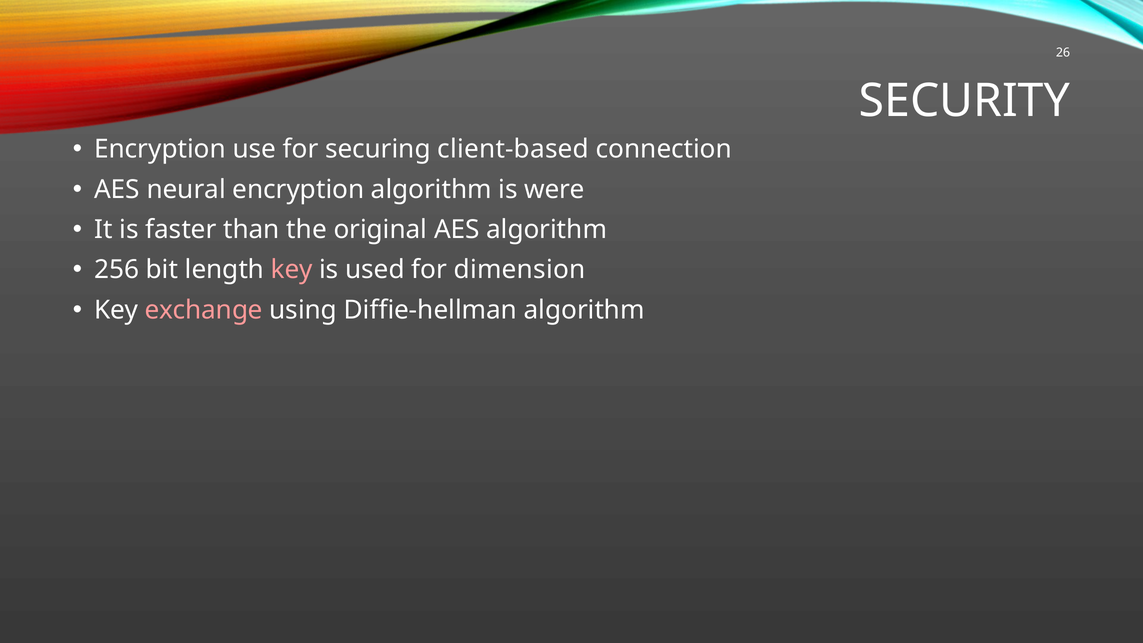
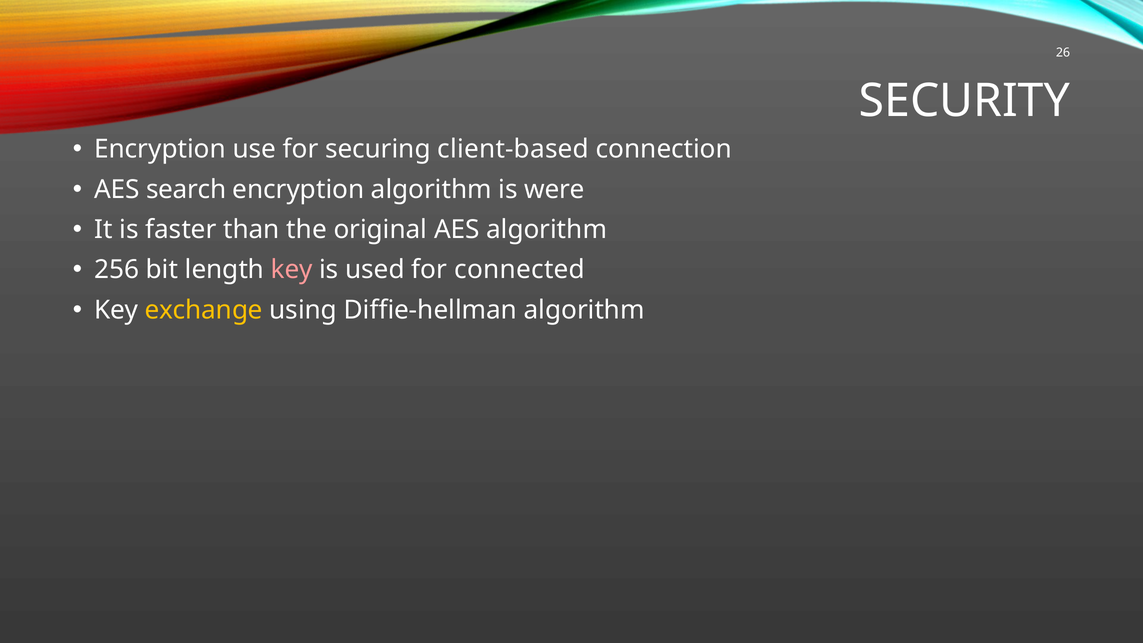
neural: neural -> search (186, 189)
dimension: dimension -> connected (520, 270)
exchange colour: pink -> yellow (204, 310)
